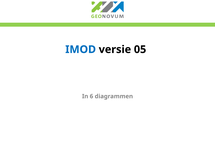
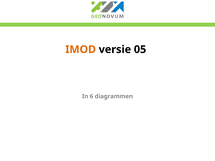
IMOD colour: blue -> orange (81, 50)
